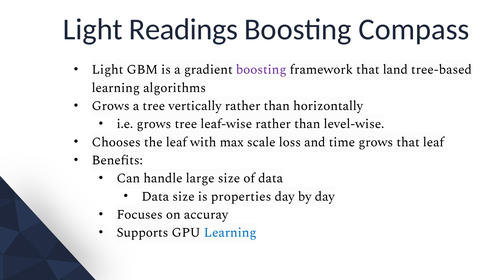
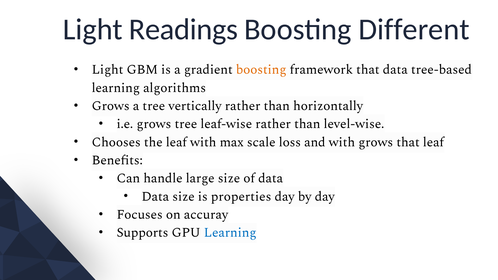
Compass: Compass -> Different (414, 30)
boosting colour: purple -> orange (261, 70)
that land: land -> data (395, 70)
and time: time -> with (342, 142)
